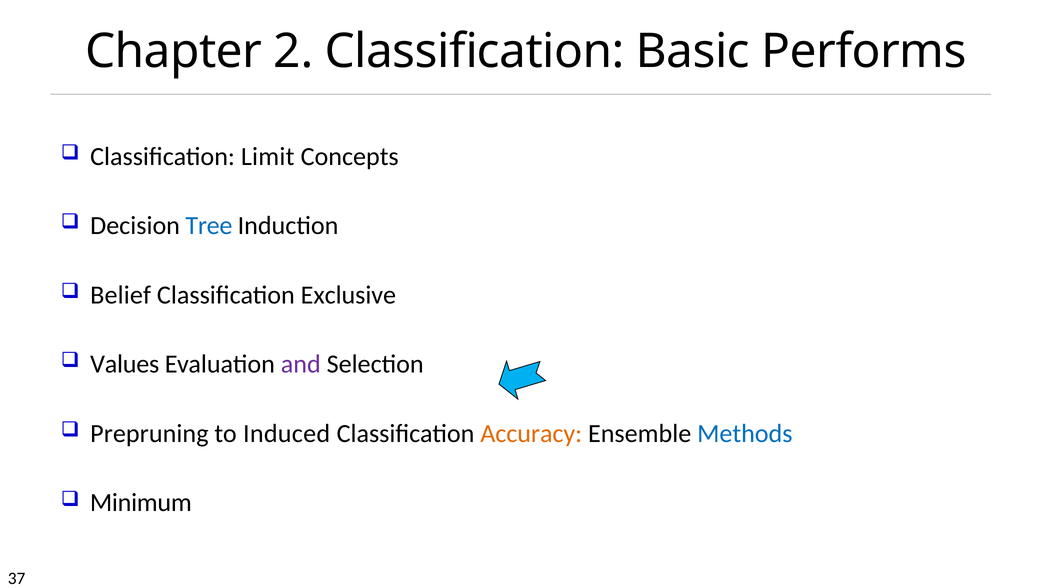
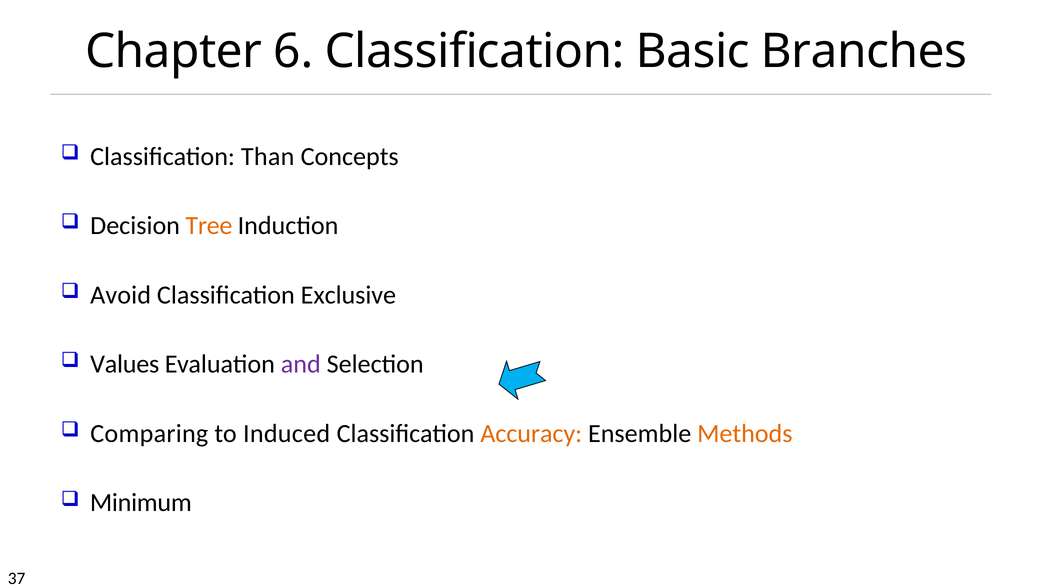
2: 2 -> 6 (293, 51)
Performs: Performs -> Branches (864, 51)
Limit: Limit -> Than (268, 156)
Tree colour: blue -> orange (209, 226)
Belief: Belief -> Avoid (121, 295)
Prepruning: Prepruning -> Comparing (149, 433)
Methods colour: blue -> orange (745, 433)
